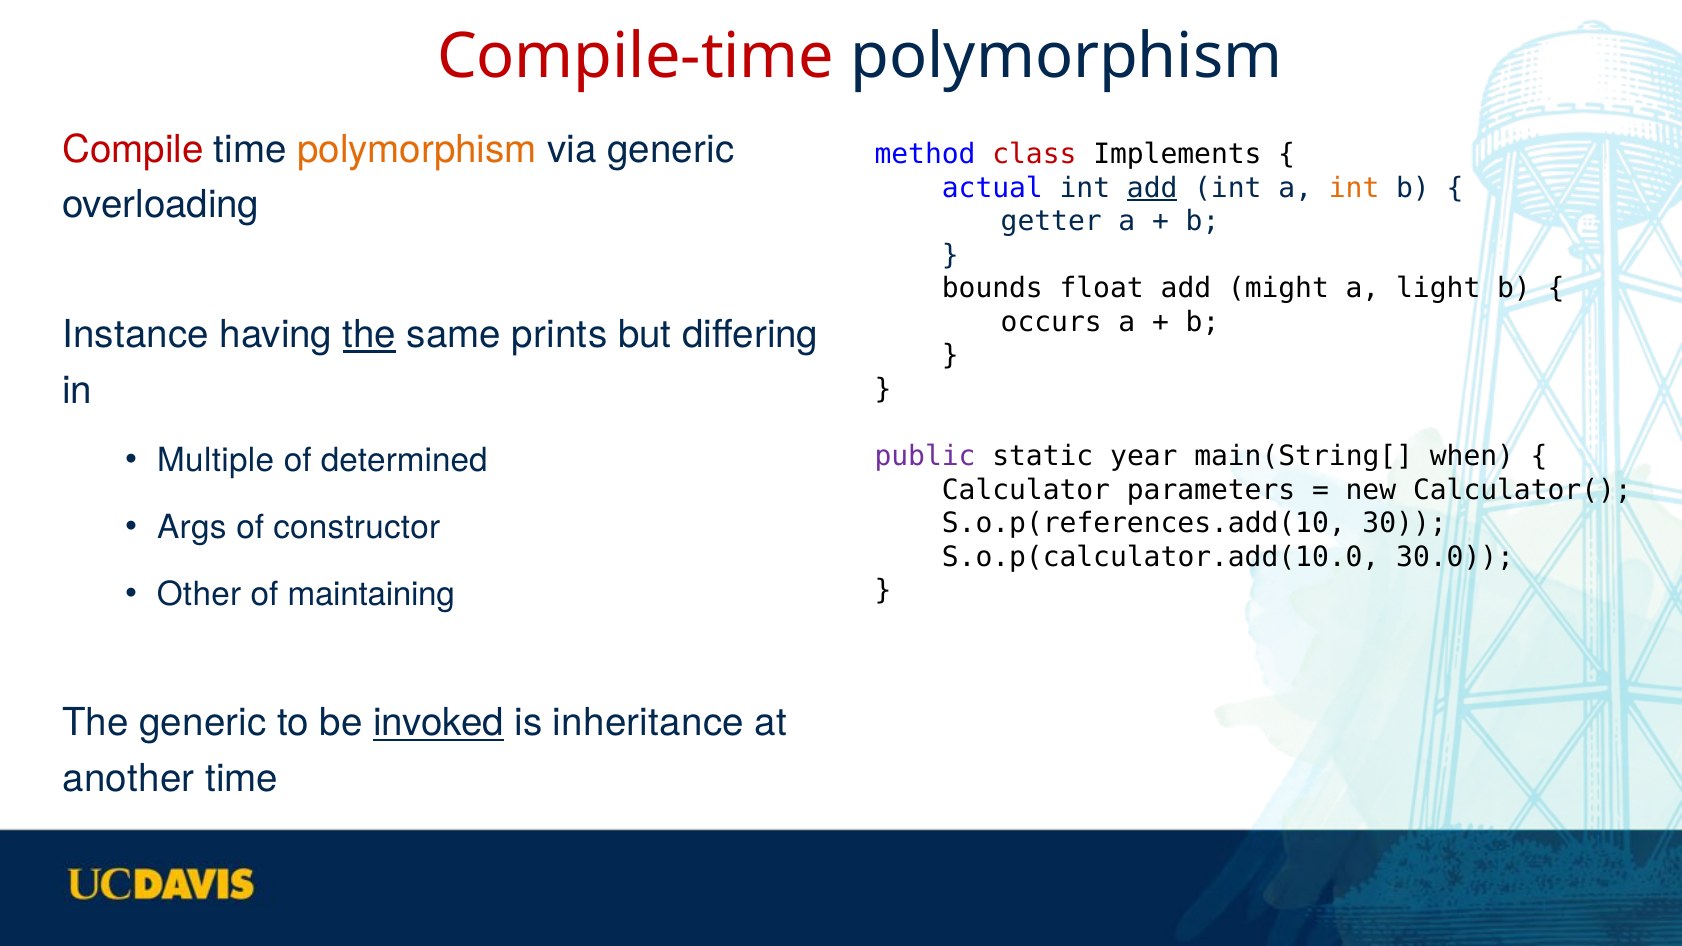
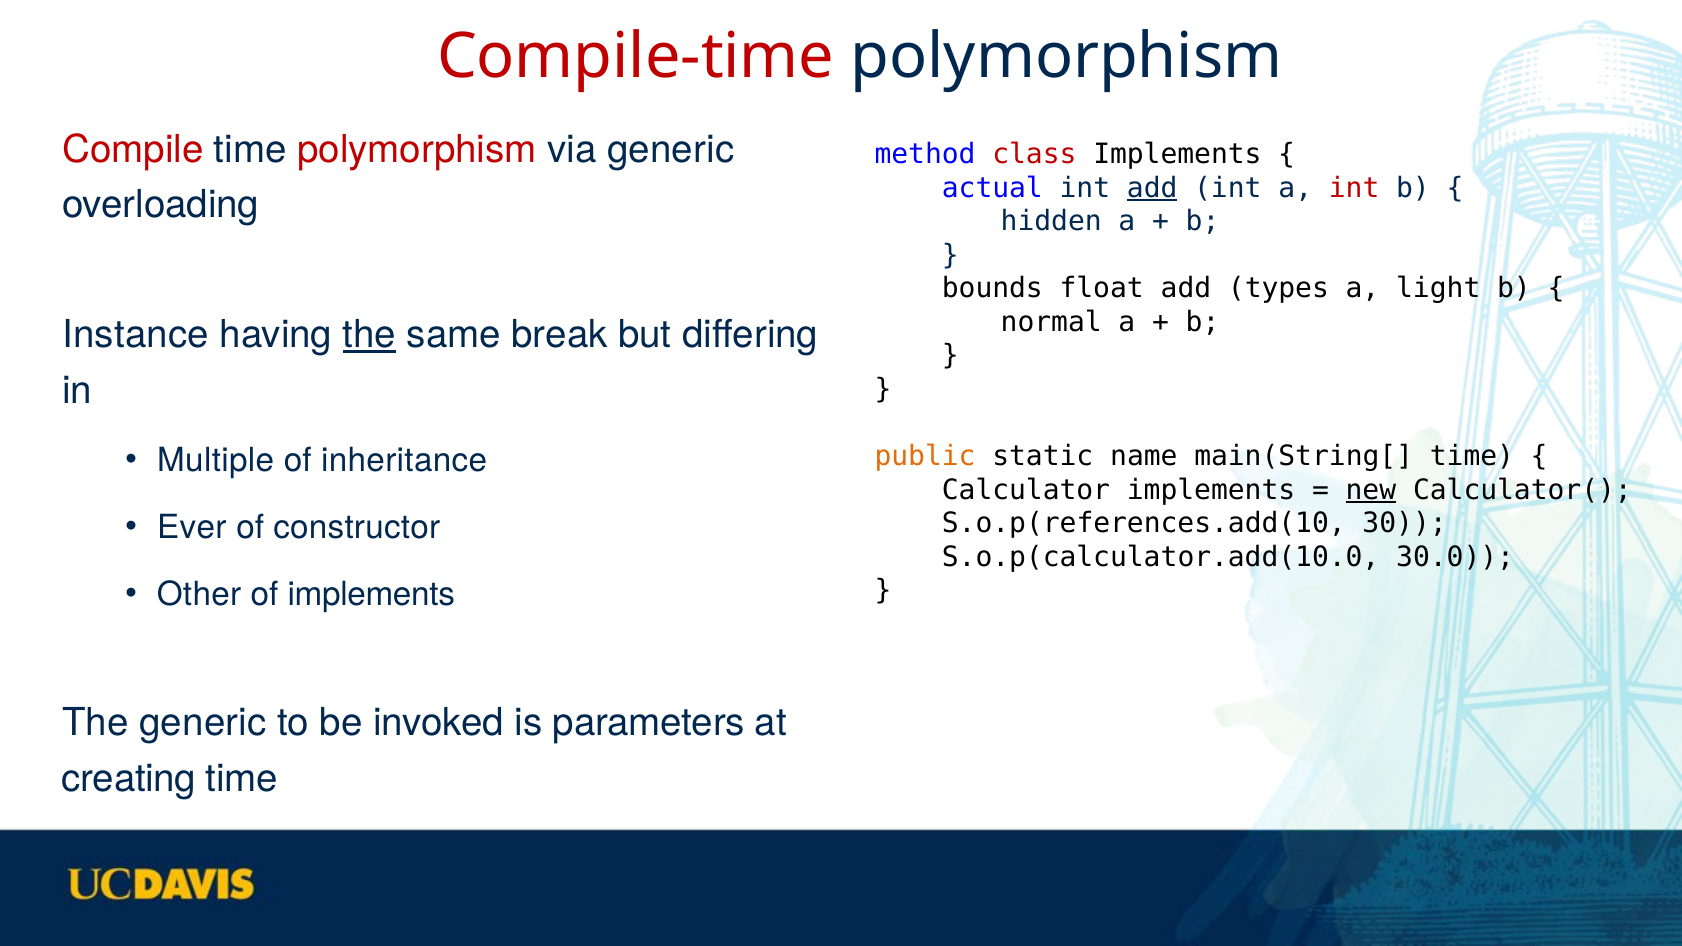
polymorphism colour: orange -> red (417, 150)
int colour: orange -> red (1354, 188)
getter: getter -> hidden (1051, 221)
might: might -> types (1278, 289)
occurs: occurs -> normal (1051, 322)
prints: prints -> break (560, 335)
determined: determined -> inheritance (404, 460)
public colour: purple -> orange (925, 456)
year: year -> name (1144, 456)
main(String[ when: when -> time (1472, 456)
Calculator parameters: parameters -> implements (1211, 490)
new underline: none -> present (1371, 490)
Args: Args -> Ever (192, 527)
of maintaining: maintaining -> implements (371, 595)
invoked underline: present -> none (439, 723)
inheritance: inheritance -> parameters (649, 723)
another: another -> creating (129, 779)
